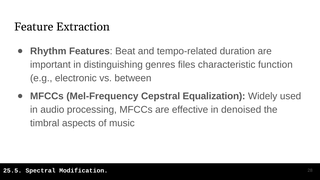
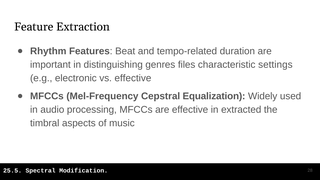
function: function -> settings (275, 65)
vs between: between -> effective (133, 78)
denoised: denoised -> extracted (241, 110)
